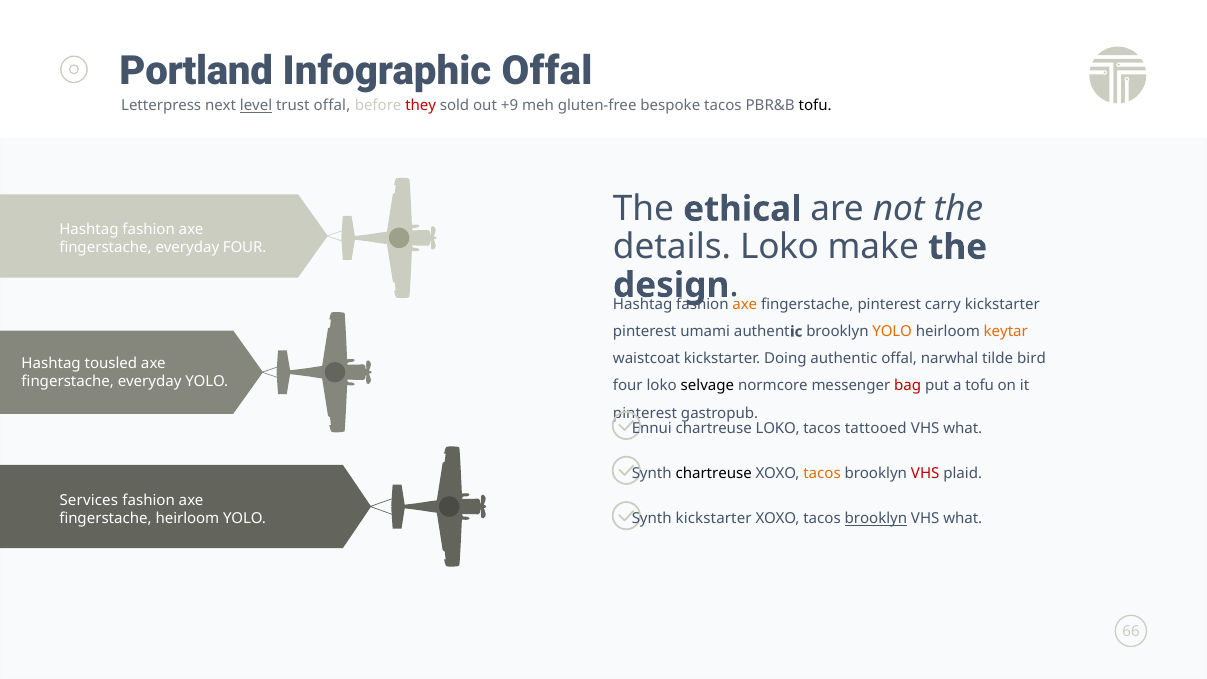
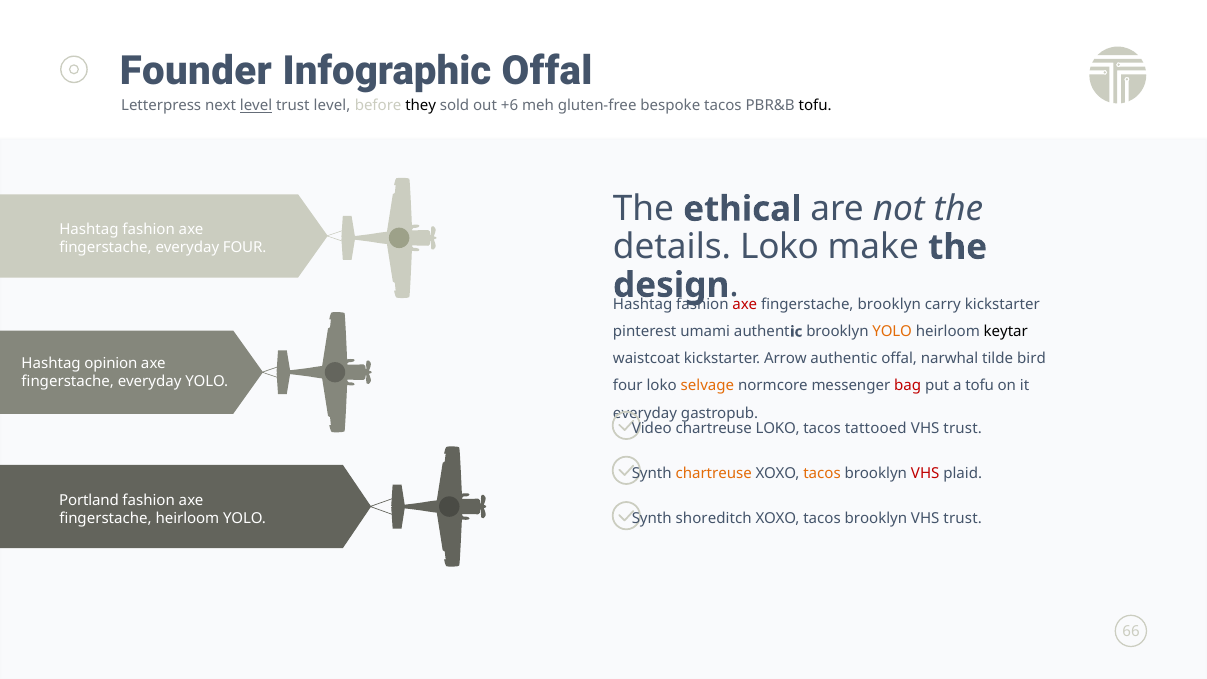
Portland: Portland -> Founder (196, 71)
trust offal: offal -> level (332, 106)
they colour: red -> black (421, 106)
+9: +9 -> +6 (510, 106)
axe colour: orange -> red (745, 304)
fingerstache pinterest: pinterest -> brooklyn (889, 304)
keytar colour: orange -> black (1006, 332)
Doing: Doing -> Arrow (785, 359)
tousled: tousled -> opinion (111, 364)
selvage colour: black -> orange (707, 386)
pinterest: pinterest -> everyday (645, 413)
Ennui: Ennui -> Video (652, 429)
what: what -> trust (963, 429)
chartreuse colour: black -> orange (714, 474)
Services: Services -> Portland (89, 500)
Synth kickstarter: kickstarter -> shoreditch (714, 519)
brooklyn underline: present -> none (876, 519)
what: what -> trust (963, 519)
